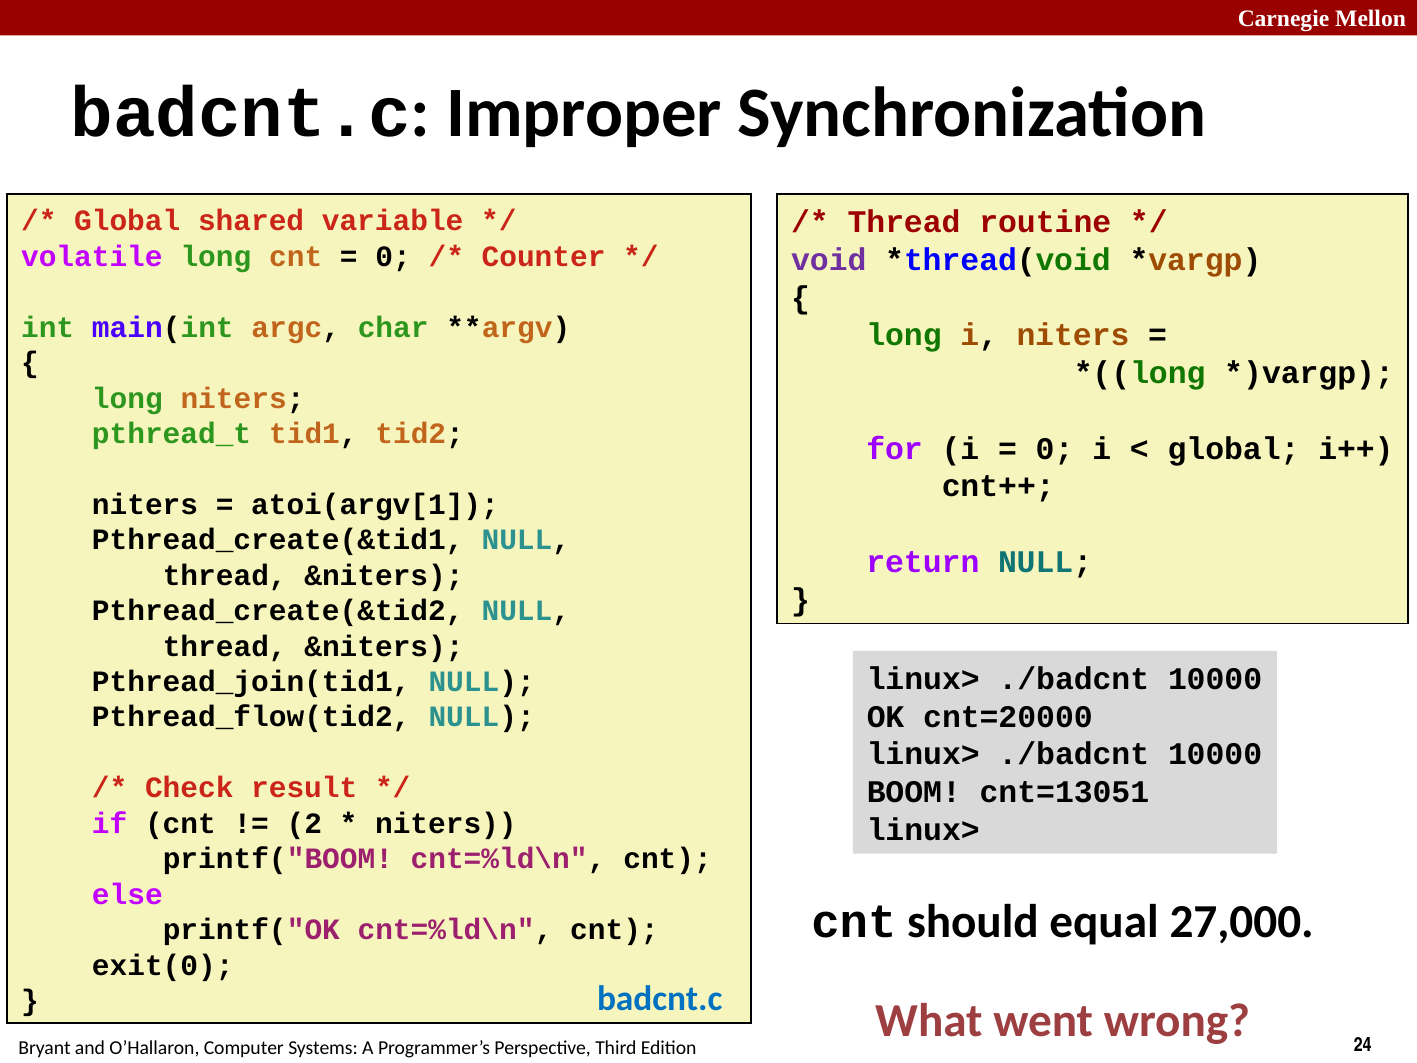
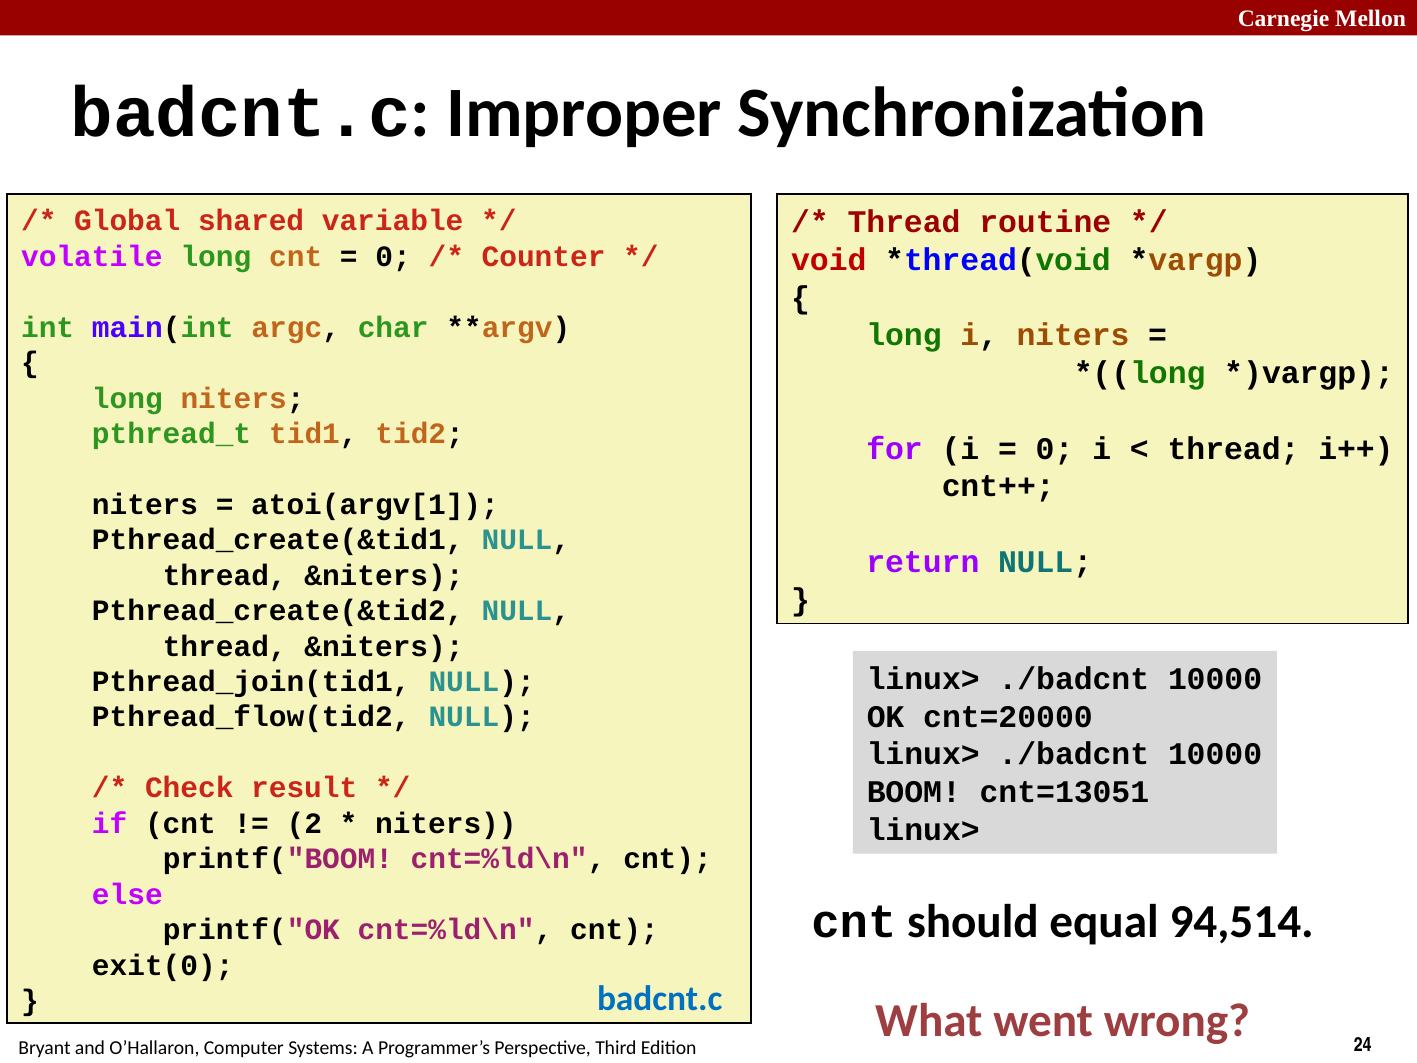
void colour: purple -> red (829, 260)
global: global -> thread (1234, 449)
27,000: 27,000 -> 94,514 (1242, 921)
